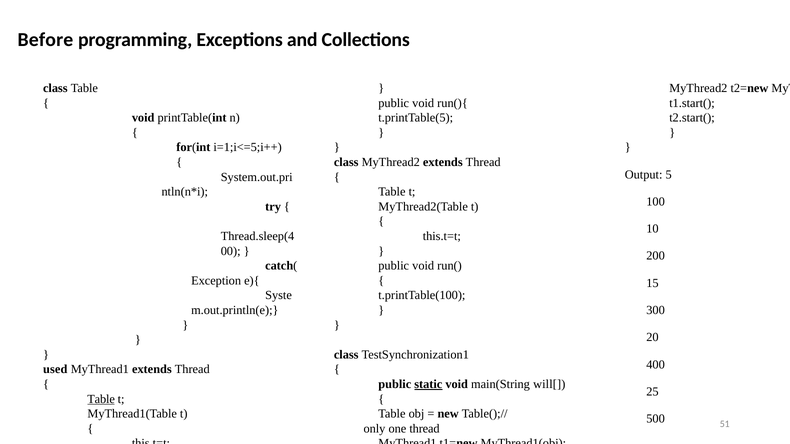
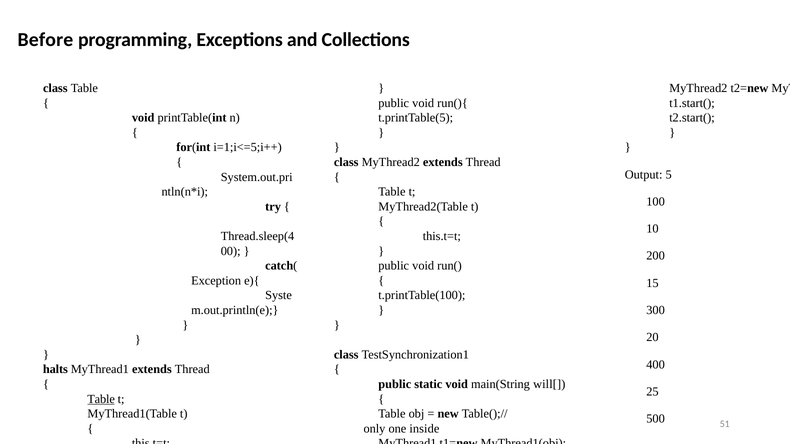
used: used -> halts (55, 370)
static underline: present -> none (428, 385)
one thread: thread -> inside (424, 429)
